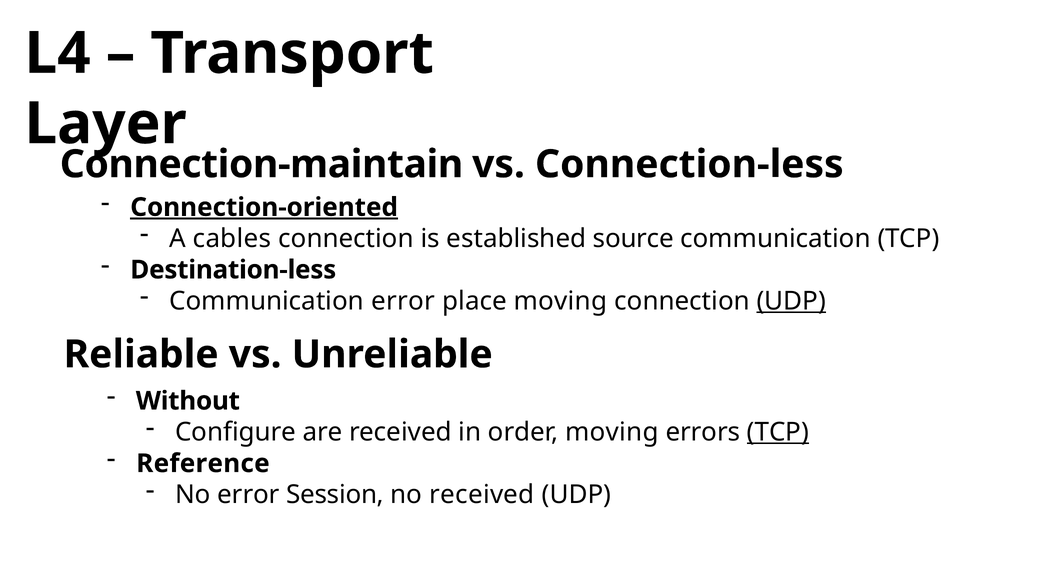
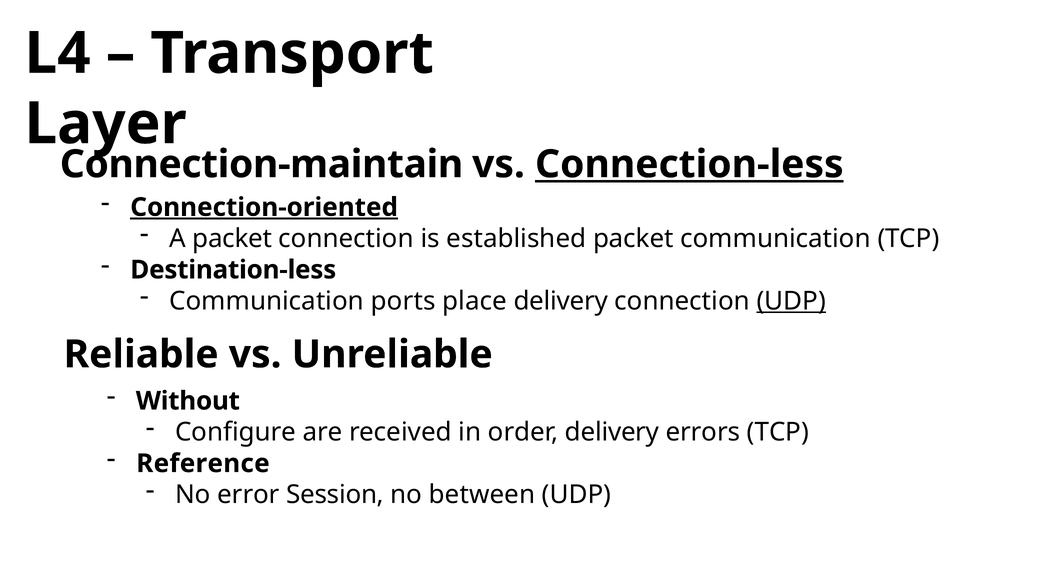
Connection-less underline: none -> present (689, 164)
A cables: cables -> packet (232, 238)
established source: source -> packet (633, 238)
Communication error: error -> ports (403, 301)
place moving: moving -> delivery (561, 301)
order moving: moving -> delivery (612, 432)
TCP underline: present -> none (778, 432)
no received: received -> between (482, 494)
